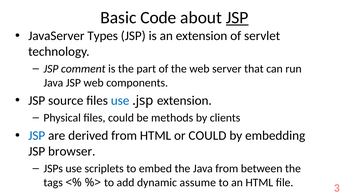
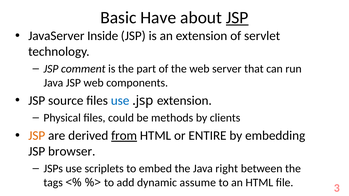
Code: Code -> Have (158, 18)
Types: Types -> Inside (103, 36)
JSP colour: blue -> orange (37, 136)
from underline: none -> present (124, 136)
or COULD: COULD -> ENTIRE (207, 136)
Java from: from -> right (227, 169)
